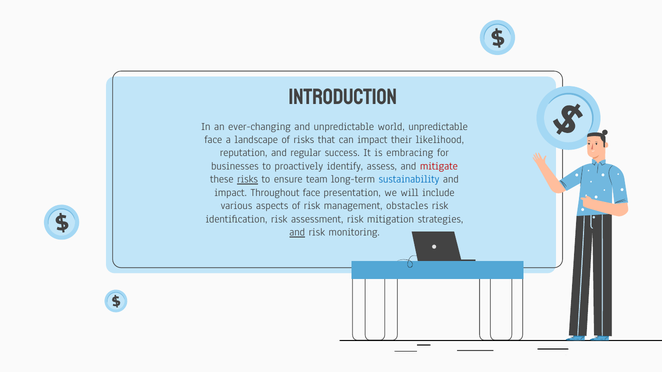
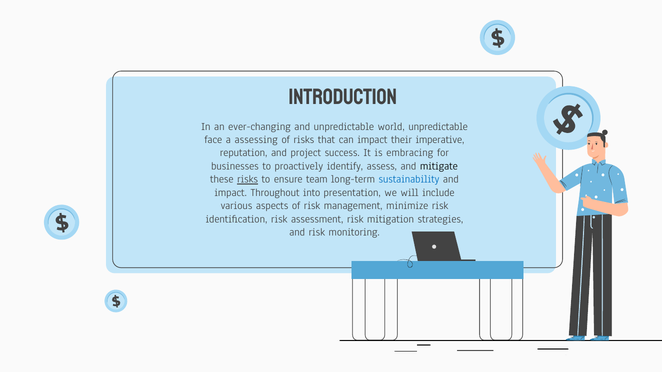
landscape: landscape -> assessing (256, 140)
likelihood: likelihood -> imperative (440, 140)
regular: regular -> project (306, 153)
mitigate colour: red -> black (439, 166)
Throughout face: face -> into (312, 193)
obstacles: obstacles -> minimize (407, 206)
and underline: present -> none (297, 232)
